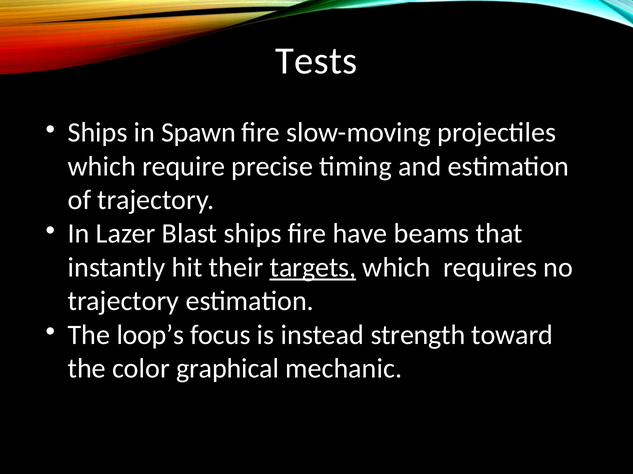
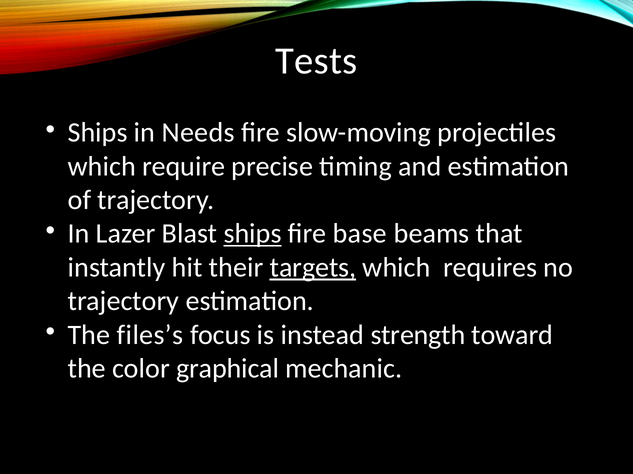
Spawn: Spawn -> Needs (198, 133)
ships underline: none -> present (253, 234)
have: have -> base (360, 234)
loop’s: loop’s -> files’s (150, 335)
